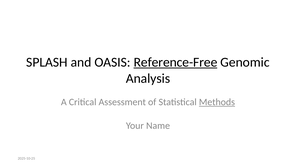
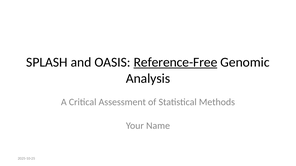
Methods underline: present -> none (217, 102)
